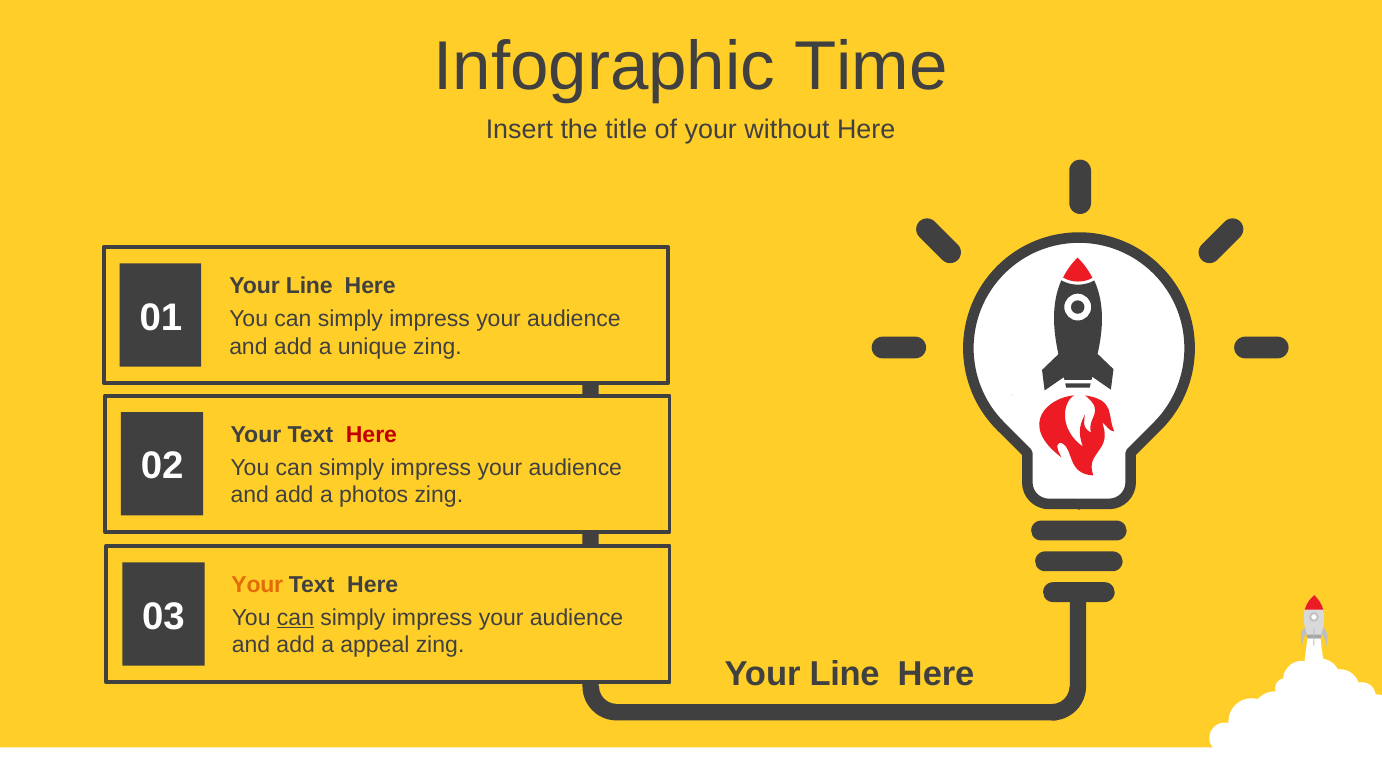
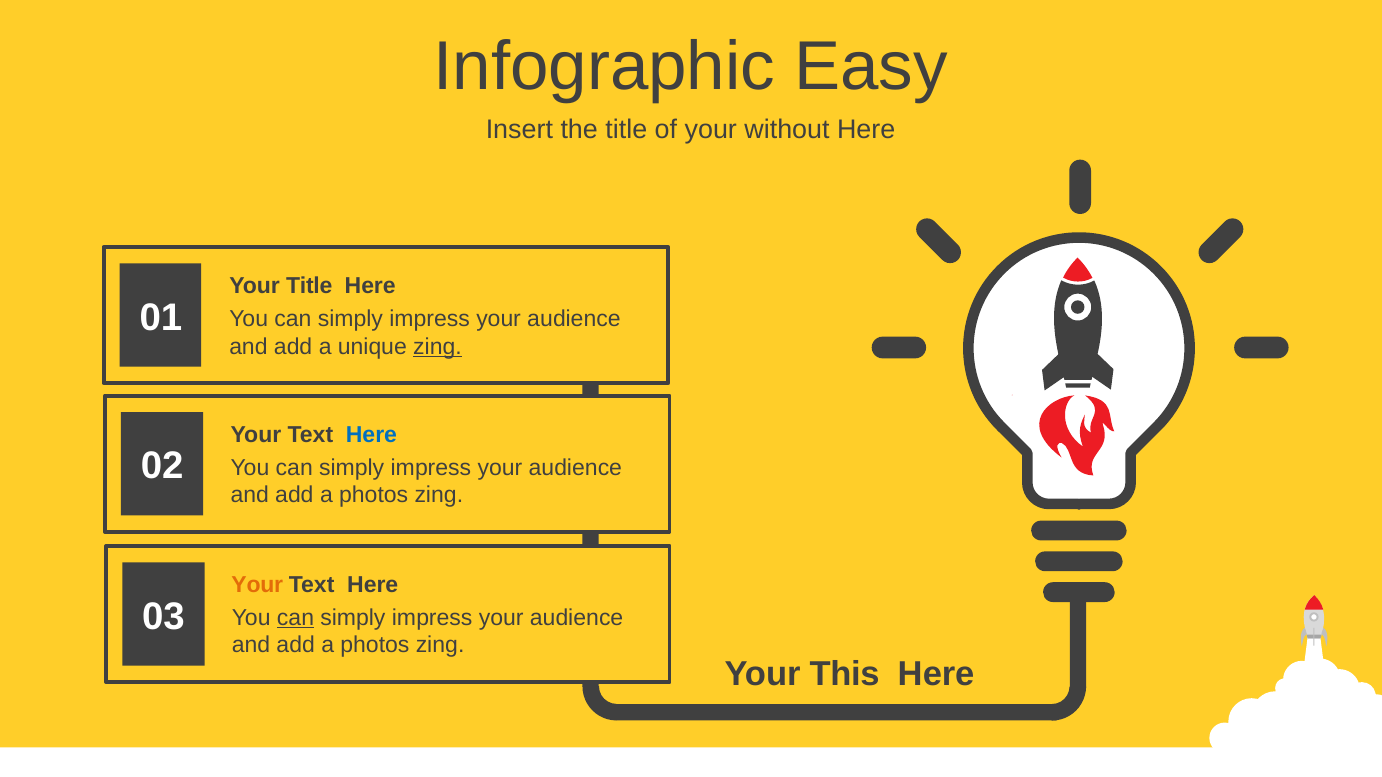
Time: Time -> Easy (871, 67)
Line: Line -> Title (309, 286)
zing underline: none -> present (438, 347)
Here colour: red -> blue (371, 435)
appeal: appeal -> photos (375, 646)
Line: Line -> This (845, 674)
